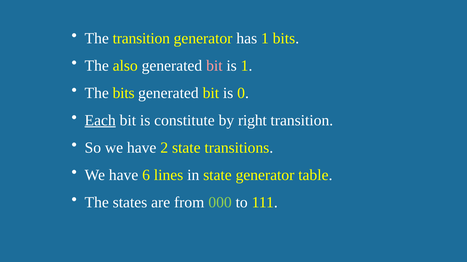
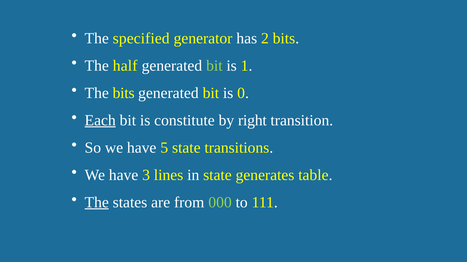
The transition: transition -> specified (141, 38)
has 1: 1 -> 2 (265, 38)
also: also -> half (125, 66)
bit colour: pink -> light green (214, 66)
2: 2 -> 5 (164, 148)
6: 6 -> 3 (146, 175)
state generator: generator -> generates (265, 175)
The underline: none -> present (97, 203)
